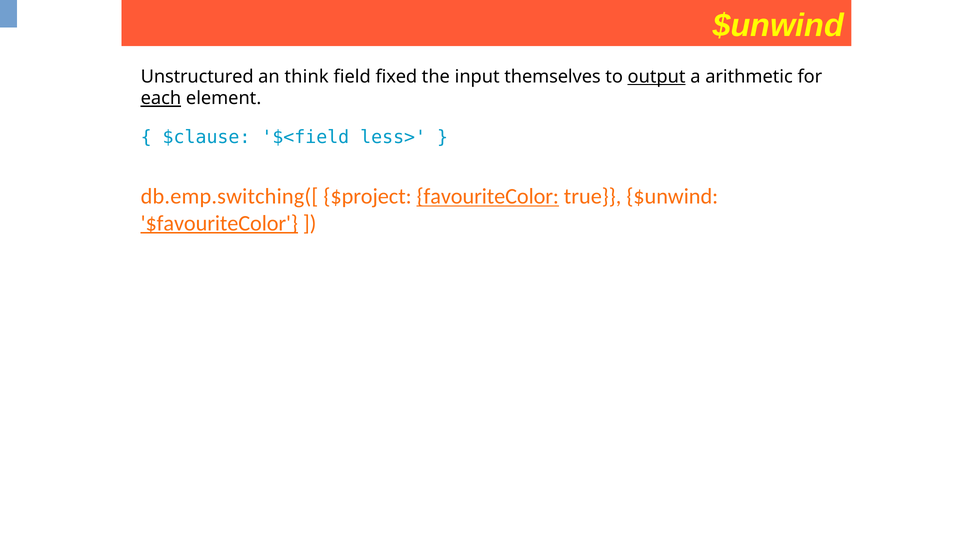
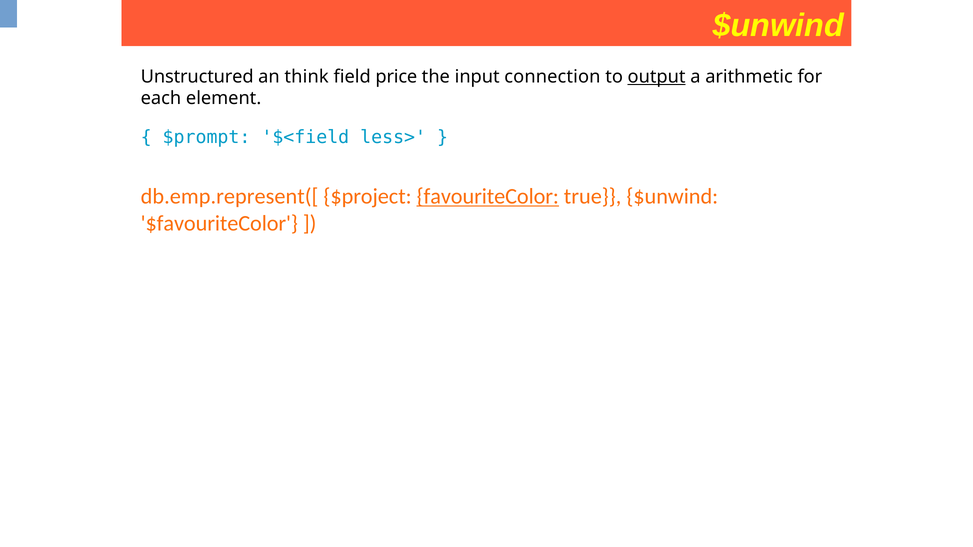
fixed: fixed -> price (396, 77)
themselves: themselves -> connection (552, 77)
each underline: present -> none (161, 98)
$clause: $clause -> $prompt (207, 137)
db.emp.switching([: db.emp.switching([ -> db.emp.represent([ (230, 197)
$favouriteColor underline: present -> none (219, 223)
